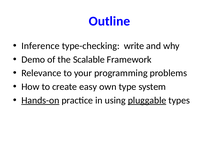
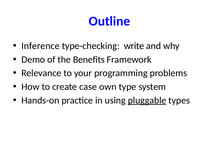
Scalable: Scalable -> Benefits (89, 60)
easy: easy -> case (88, 87)
Hands-on underline: present -> none (40, 101)
